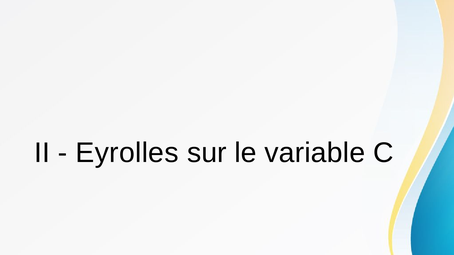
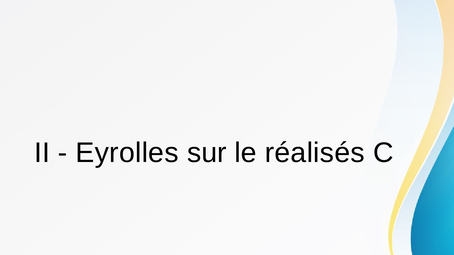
variable: variable -> réalisés (315, 153)
